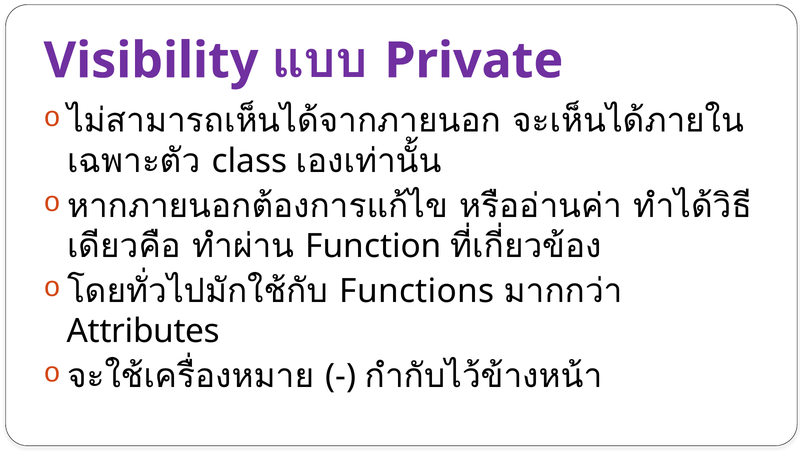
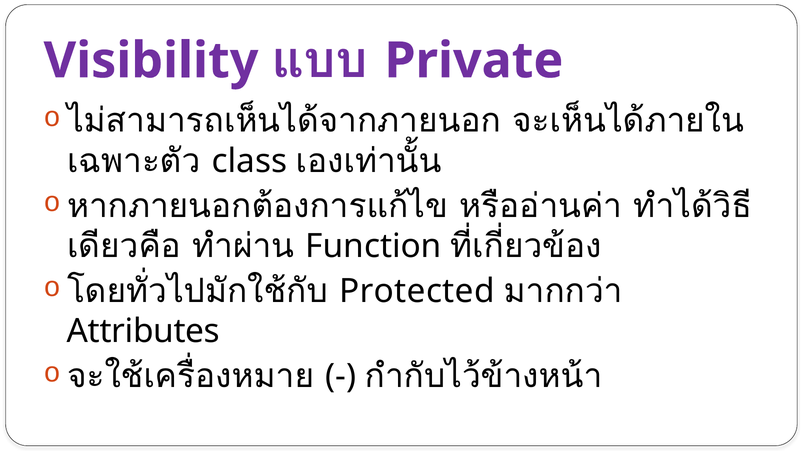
Functions: Functions -> Protected (417, 291)
